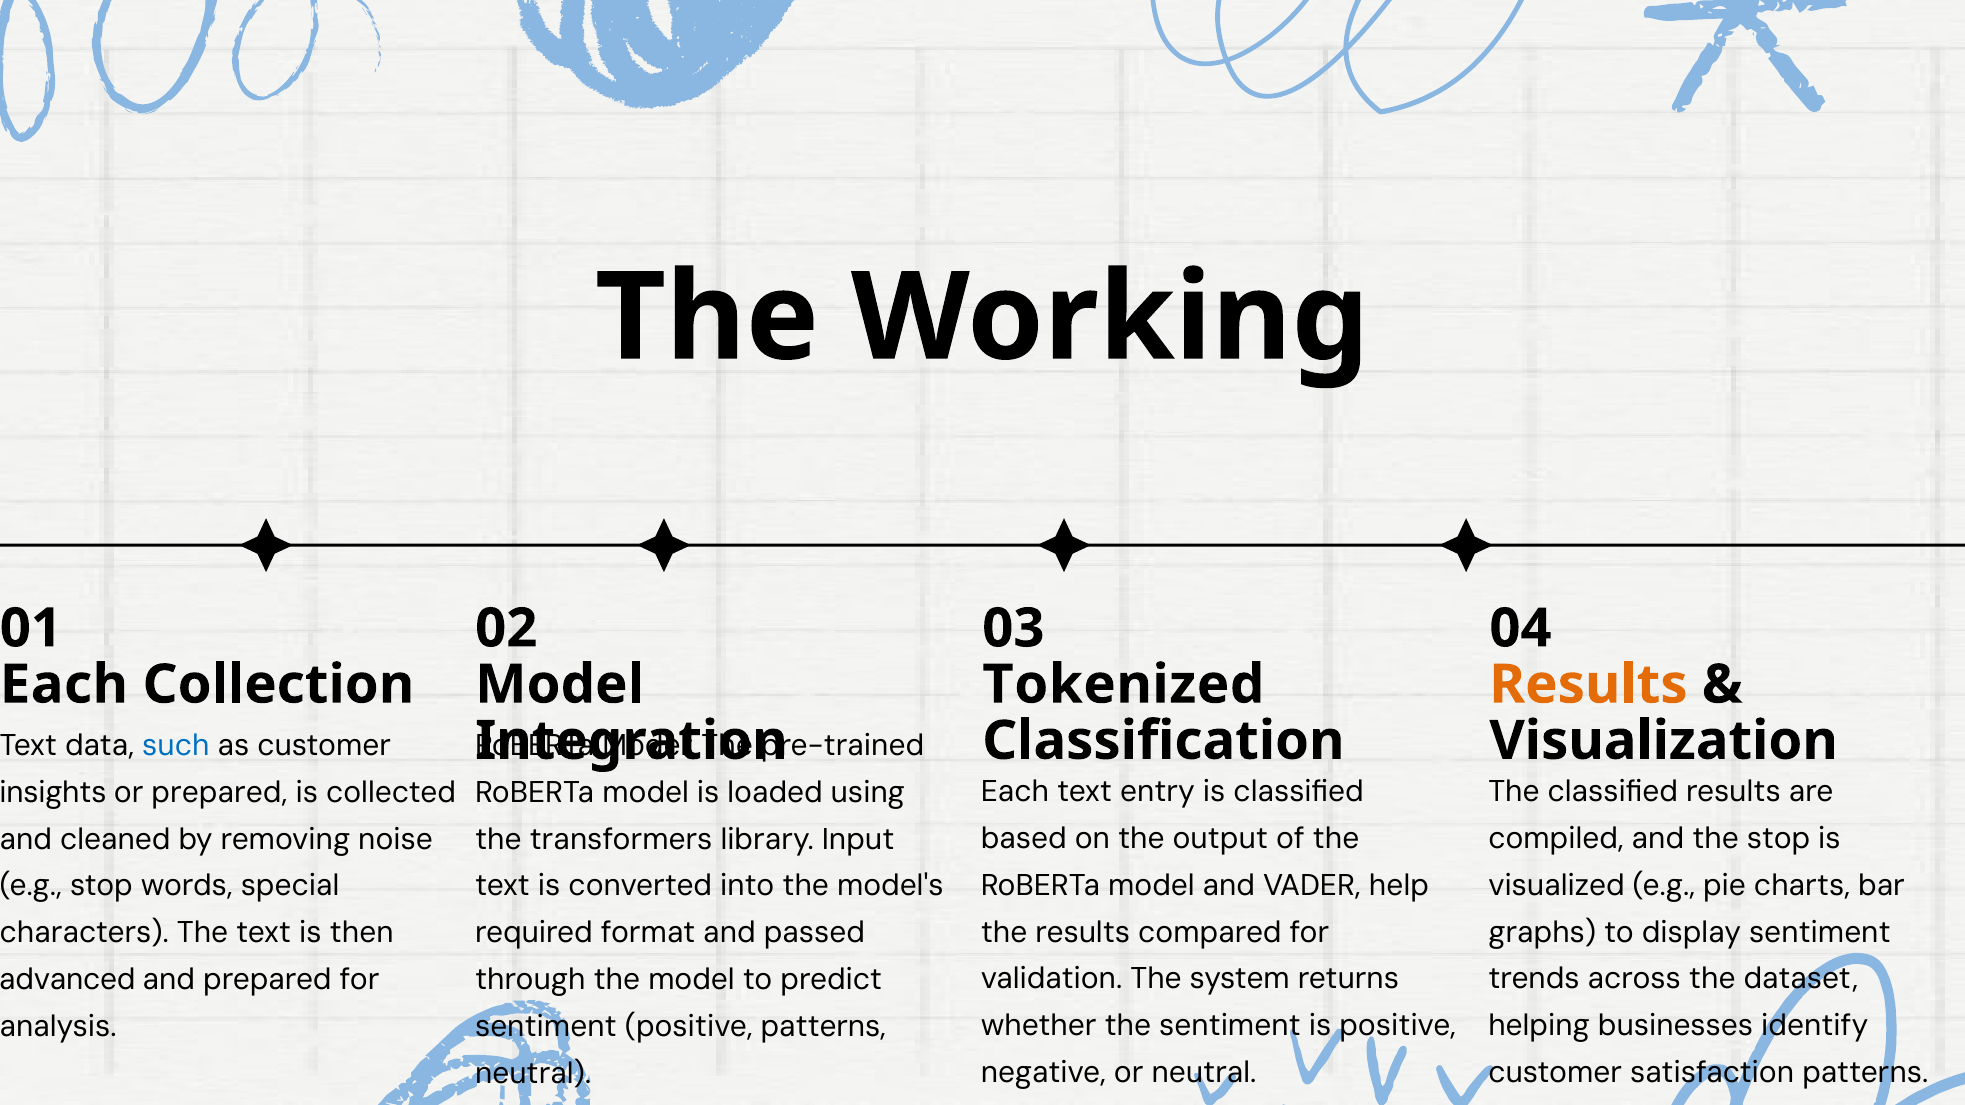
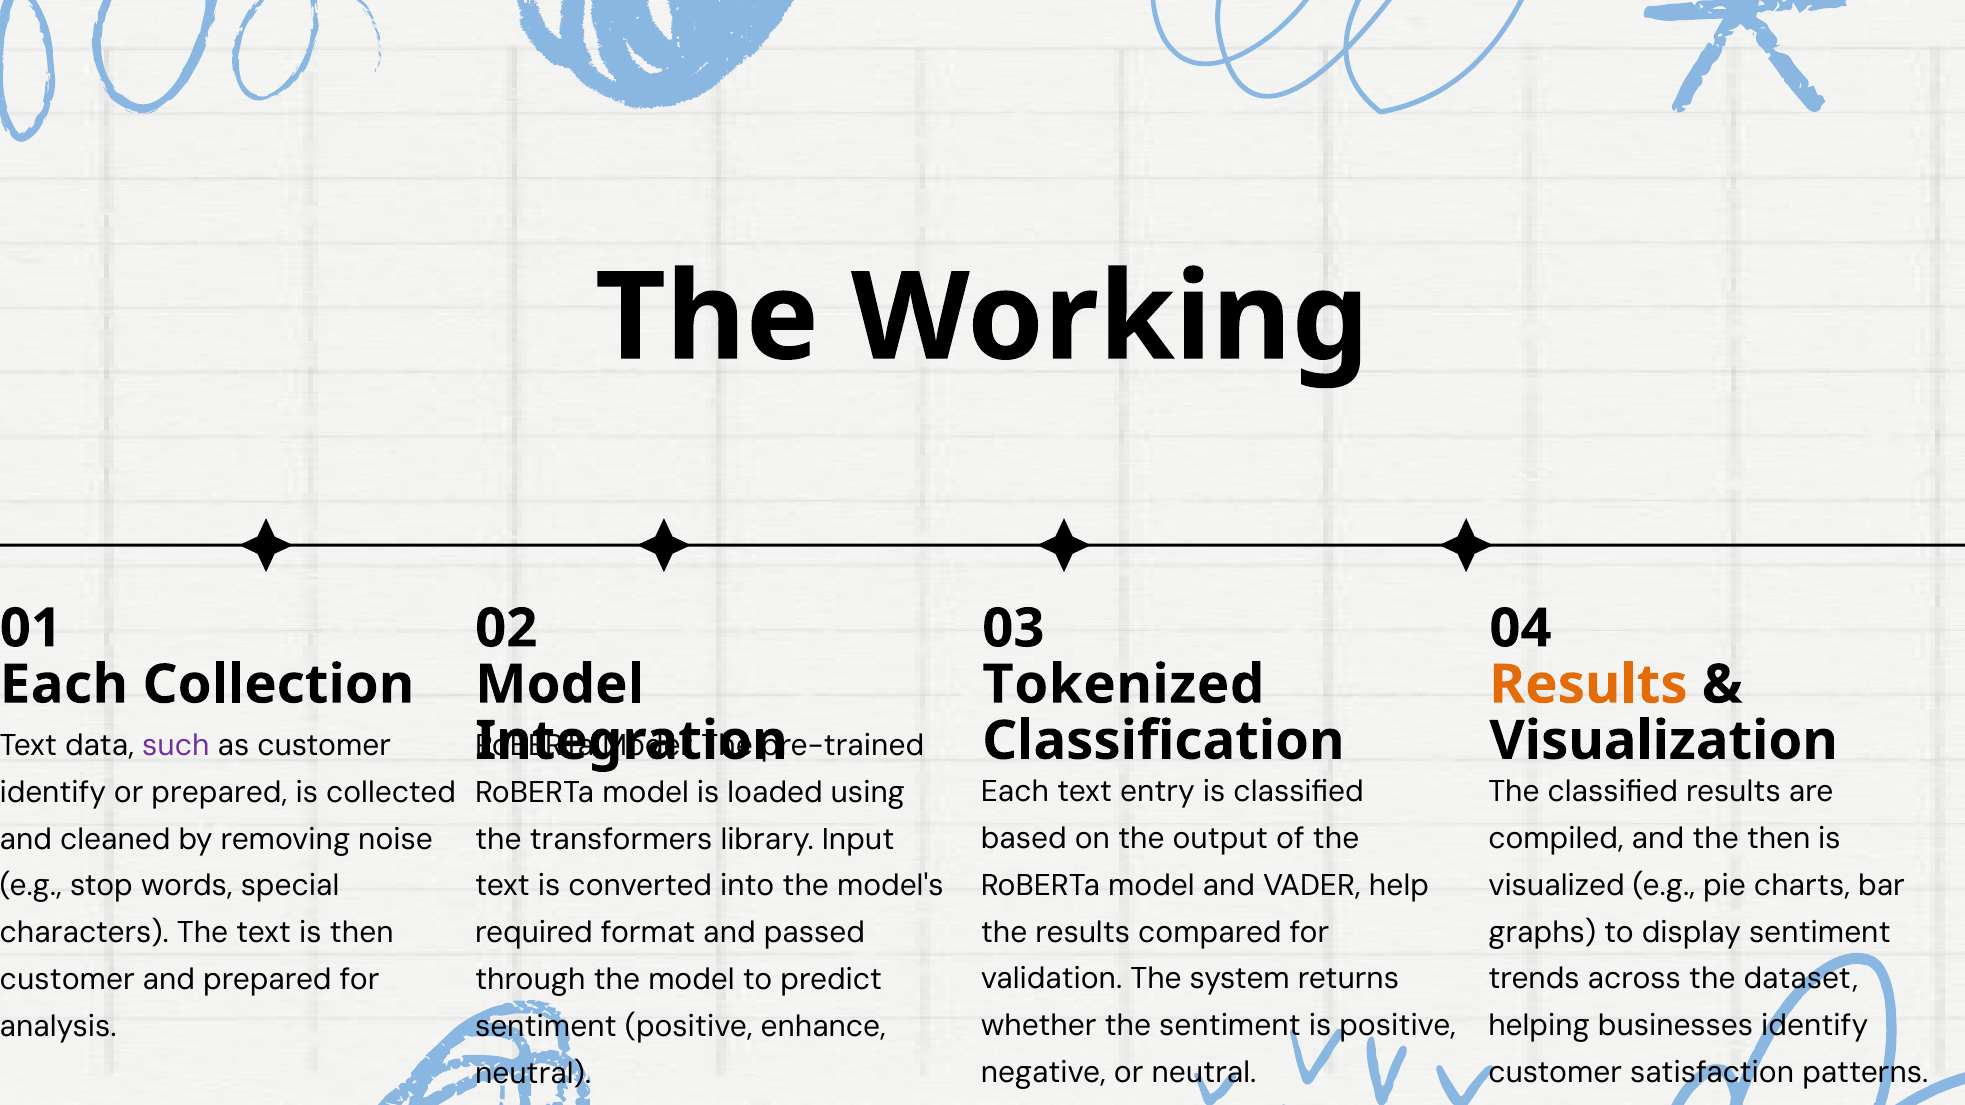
such colour: blue -> purple (176, 746)
insights: insights -> identify (53, 793)
the stop: stop -> then (1779, 839)
advanced: advanced -> customer (67, 980)
positive patterns: patterns -> enhance (823, 1027)
